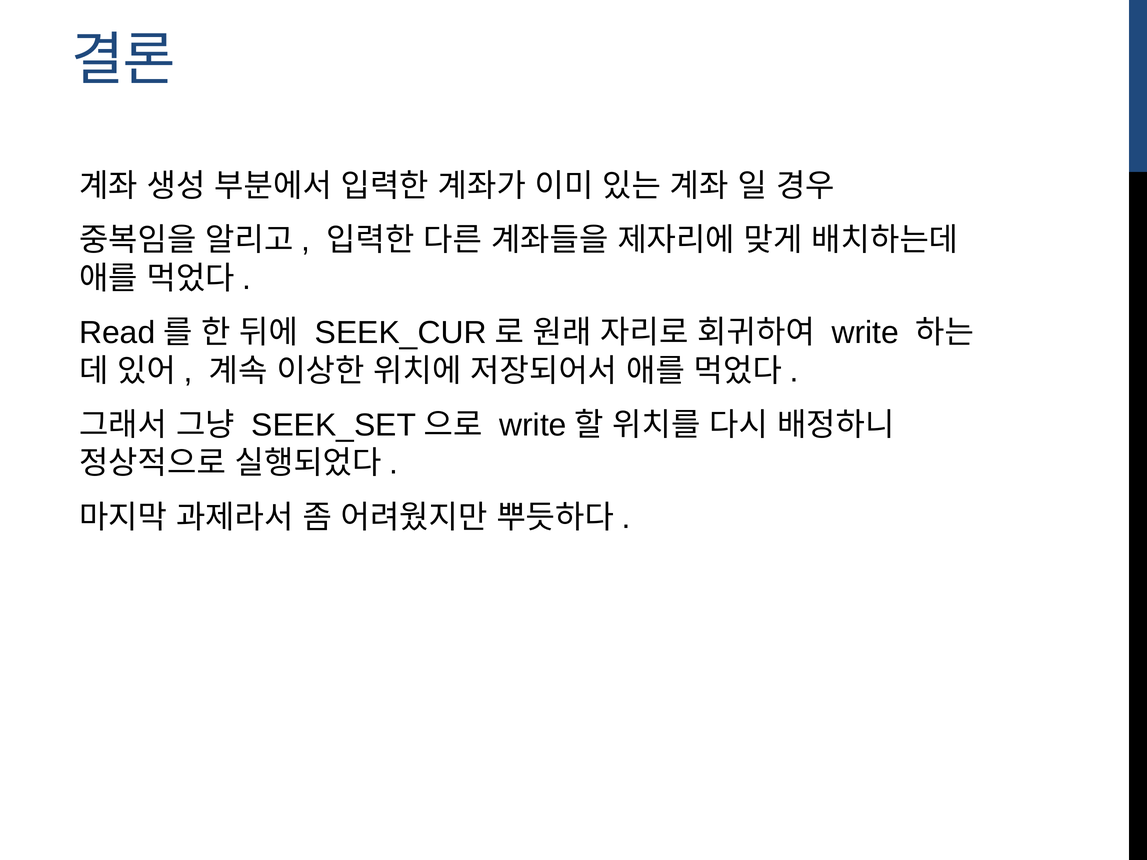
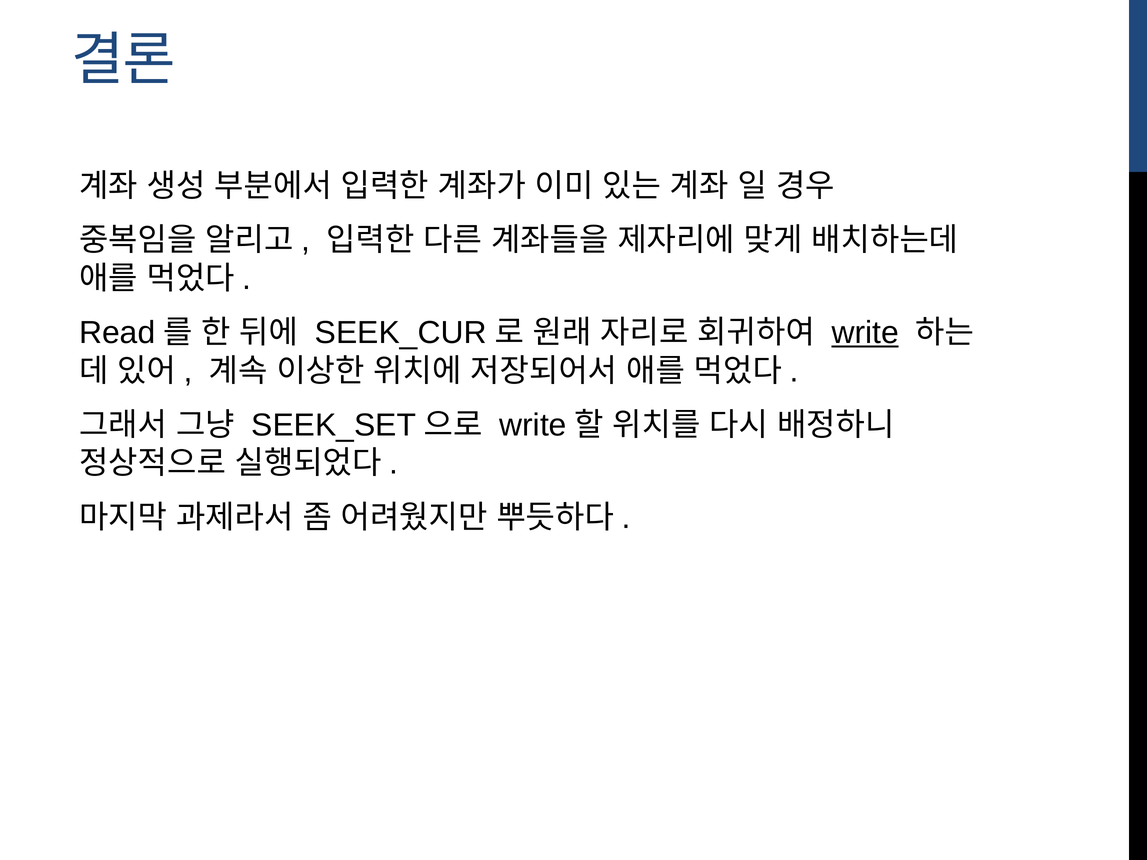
write underline: none -> present (865, 333)
